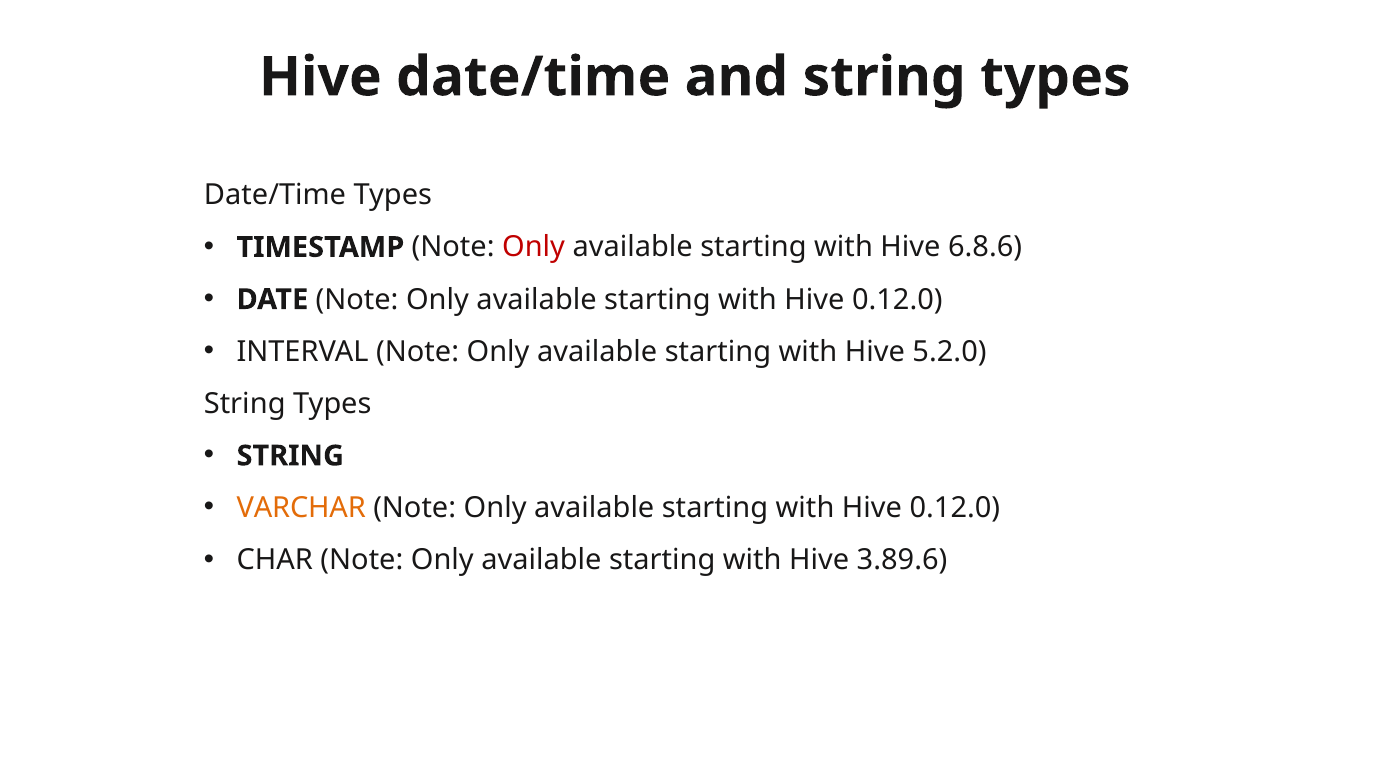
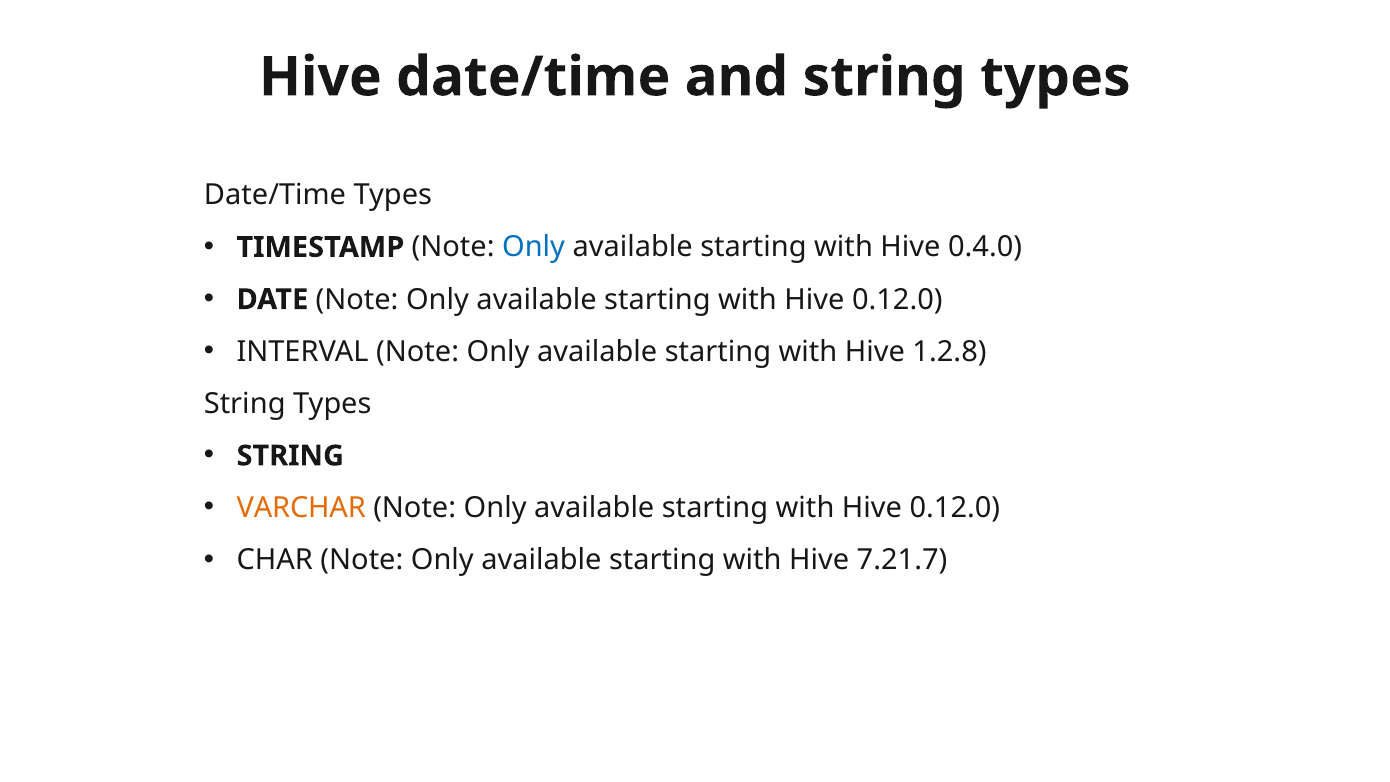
Only colour: red -> blue (534, 247)
6.8.6: 6.8.6 -> 0.4.0 (985, 247)
5.2.0: 5.2.0 -> 1.2.8 (950, 352)
3.89.6: 3.89.6 -> 7.21.7 (902, 560)
